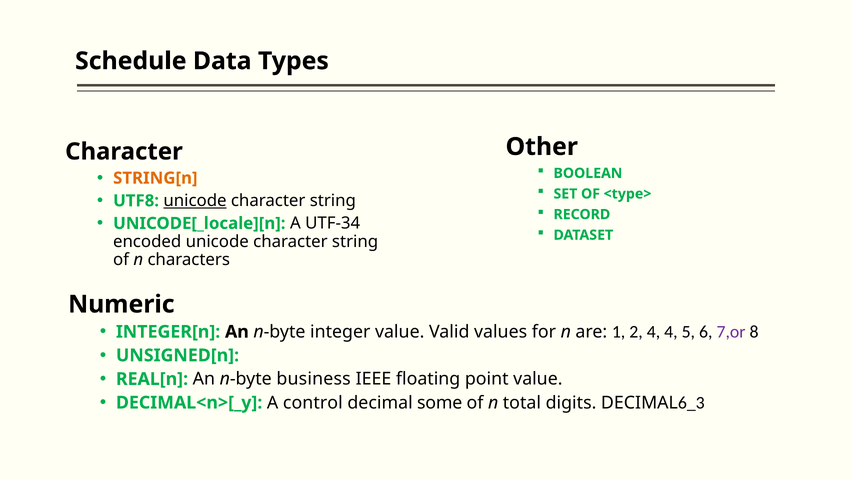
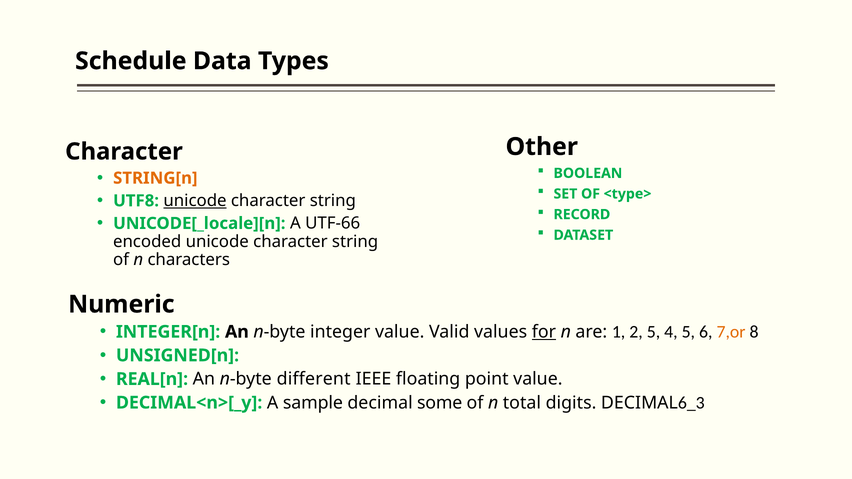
UTF-34: UTF-34 -> UTF-66 (333, 223)
for underline: none -> present (544, 332)
2 4: 4 -> 5 (653, 332)
7,or colour: purple -> orange (731, 332)
business: business -> different (314, 379)
control: control -> sample (313, 403)
